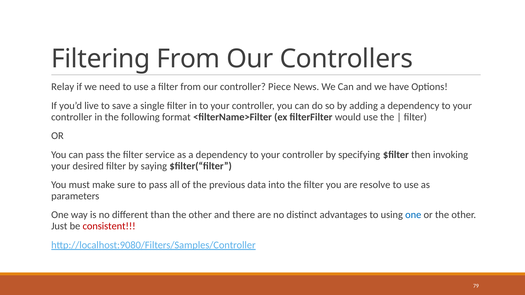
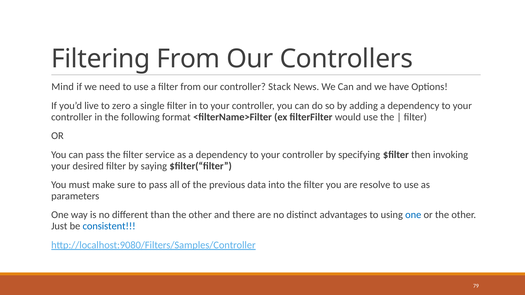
Relay: Relay -> Mind (63, 87)
Piece: Piece -> Stack (280, 87)
save: save -> zero (121, 106)
consistent colour: red -> blue (109, 226)
